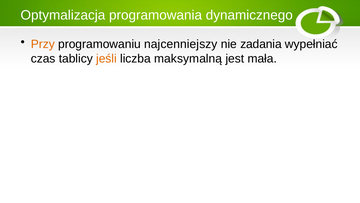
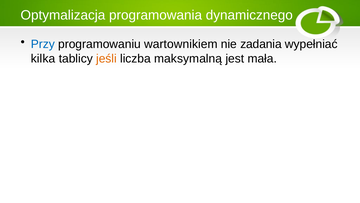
Przy colour: orange -> blue (43, 44)
najcenniejszy: najcenniejszy -> wartownikiem (181, 44)
czas: czas -> kilka (43, 58)
